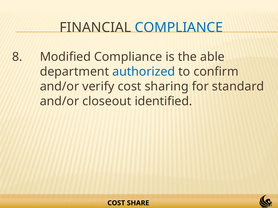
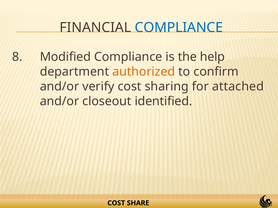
able: able -> help (212, 57)
authorized colour: blue -> orange (144, 72)
standard: standard -> attached (238, 87)
